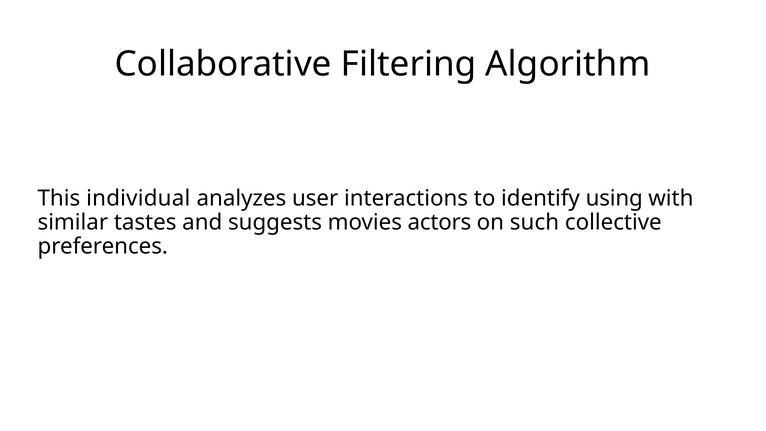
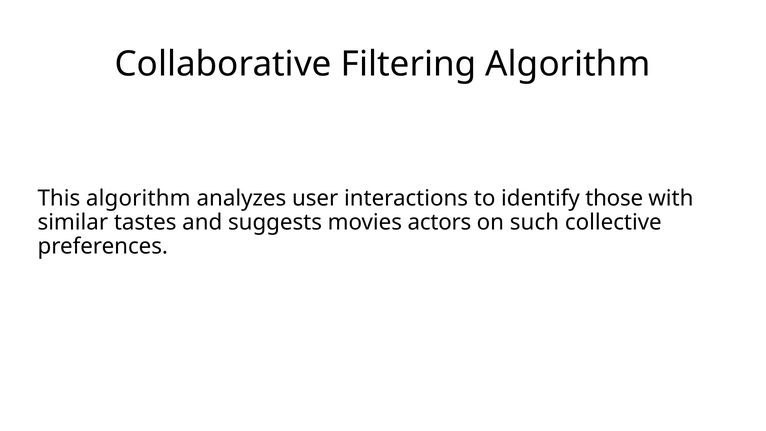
This individual: individual -> algorithm (138, 198)
using: using -> those (614, 198)
